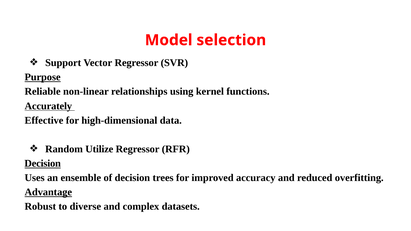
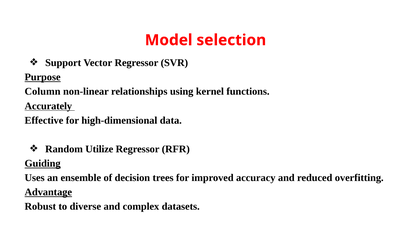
Reliable: Reliable -> Column (43, 92)
Decision: Decision -> Guiding (43, 164)
